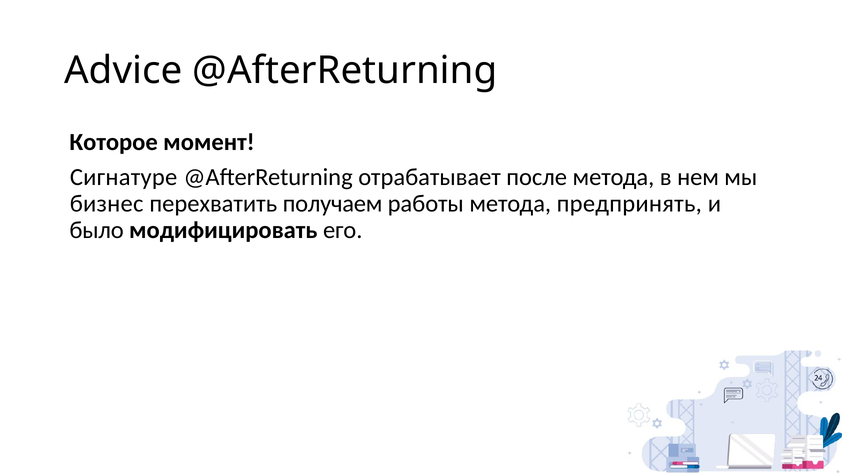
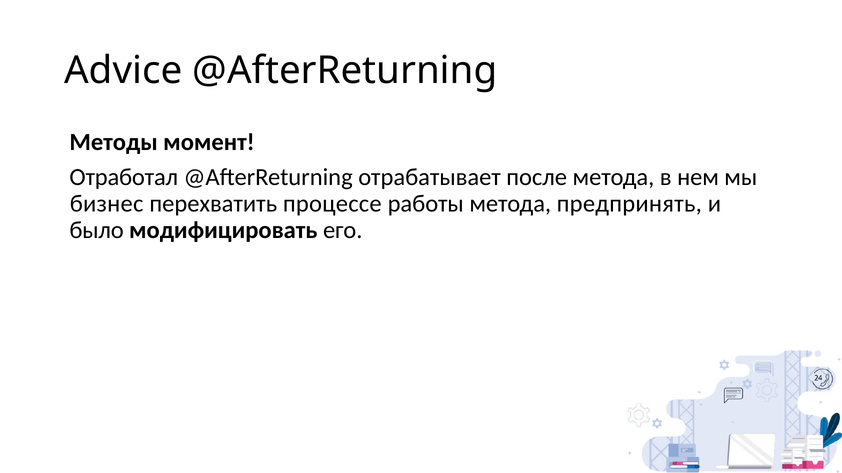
Которое: Которое -> Методы (114, 142)
Сигнатуре: Сигнатуре -> Отработал (124, 178)
получаем: получаем -> процессе (332, 204)
